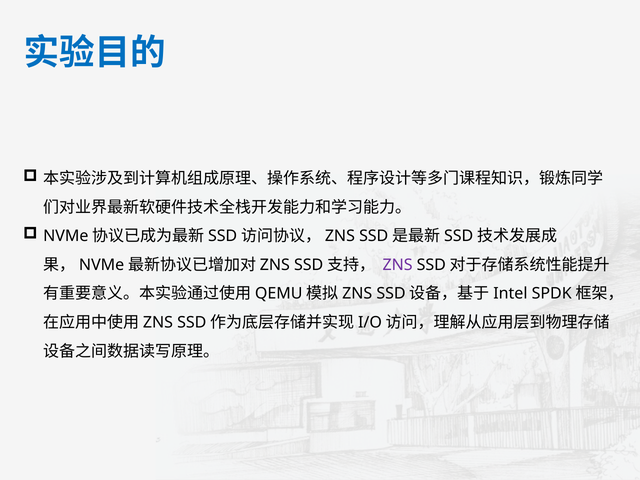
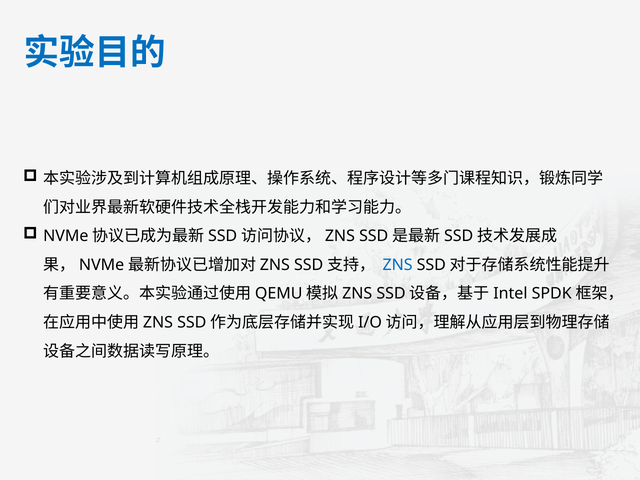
ZNS colour: purple -> blue (398, 265)
